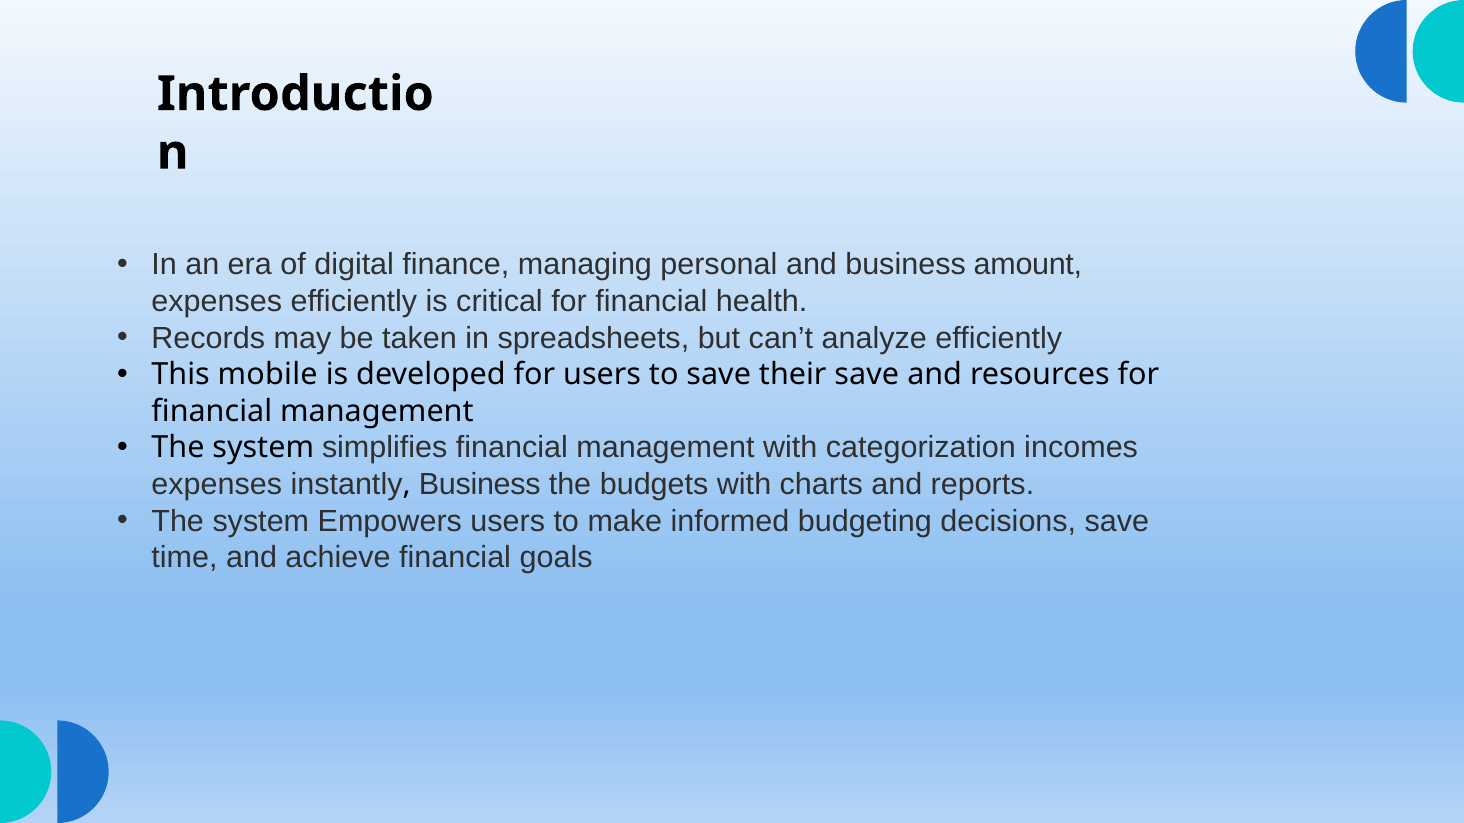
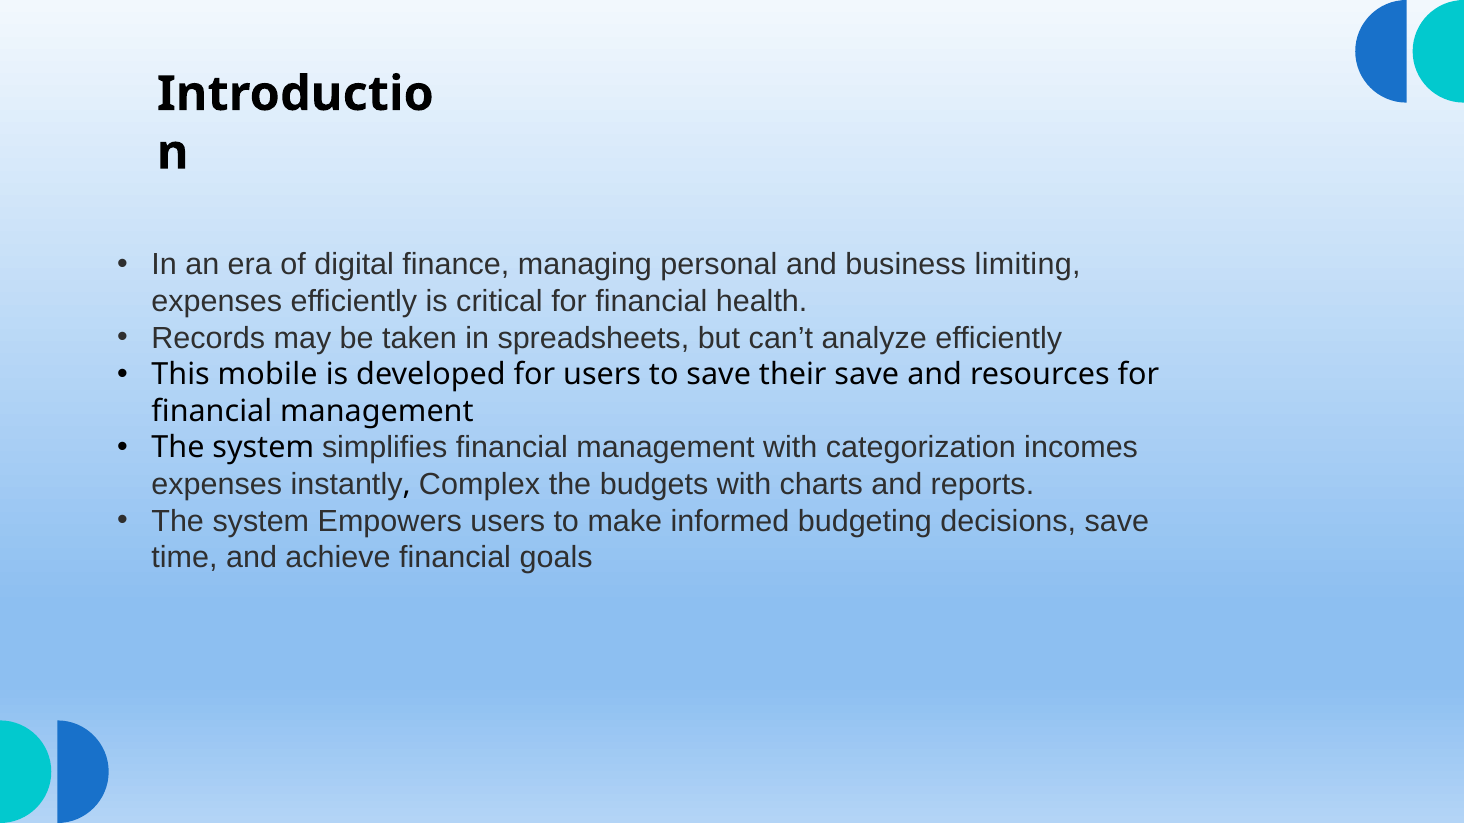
amount: amount -> limiting (1028, 265)
Business: Business -> Complex (480, 485)
